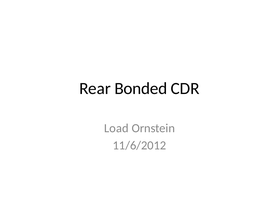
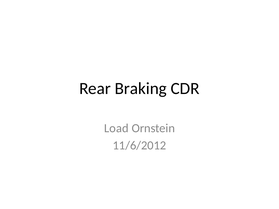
Bonded: Bonded -> Braking (141, 89)
